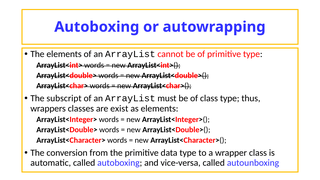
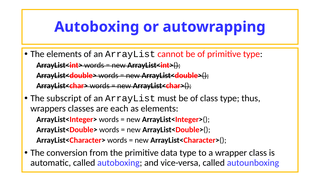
exist: exist -> each (119, 108)
